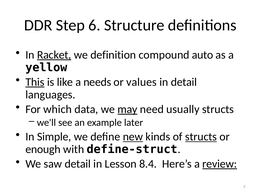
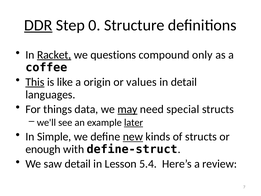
DDR underline: none -> present (38, 25)
6: 6 -> 0 (94, 25)
definition: definition -> questions (113, 55)
auto: auto -> only (202, 55)
yellow: yellow -> coffee (46, 67)
needs: needs -> origin (97, 82)
which: which -> things (58, 109)
usually: usually -> special (183, 109)
later underline: none -> present (134, 122)
structs underline: present -> none (201, 136)
8.4: 8.4 -> 5.4 (148, 164)
review underline: present -> none (220, 164)
